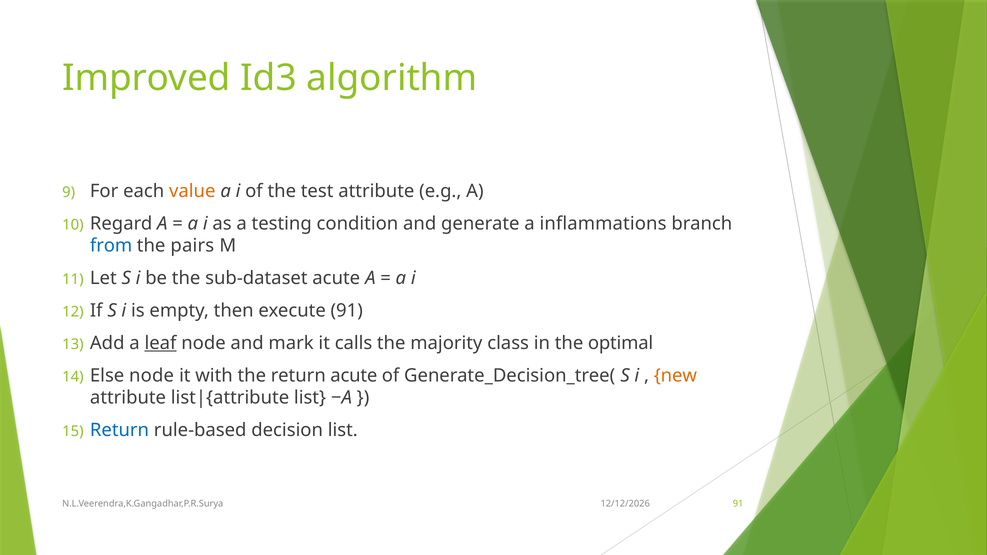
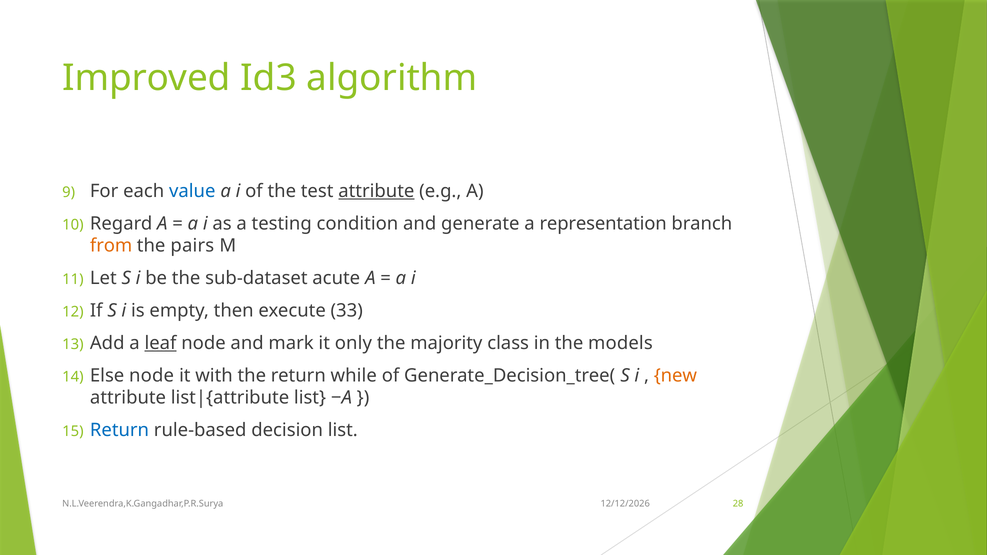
value colour: orange -> blue (192, 191)
attribute underline: none -> present (376, 191)
inflammations: inflammations -> representation (603, 224)
from colour: blue -> orange (111, 246)
execute 91: 91 -> 33 (347, 311)
calls: calls -> only (353, 343)
optimal: optimal -> models (620, 343)
return acute: acute -> while (354, 376)
N.L.Veerendra,K.Gangadhar,P.R.Surya 91: 91 -> 28 (738, 504)
